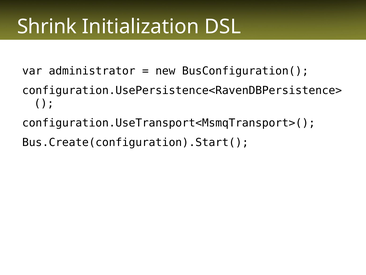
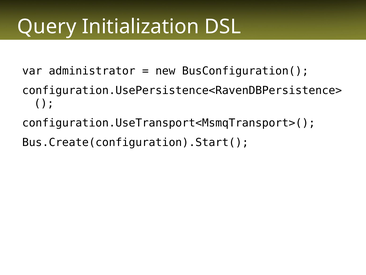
Shrink: Shrink -> Query (47, 27)
